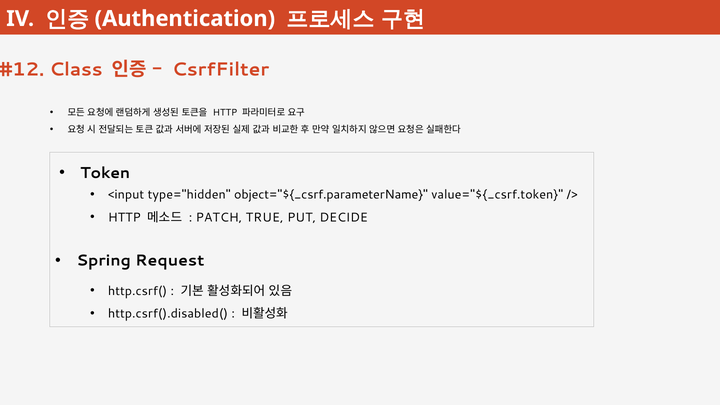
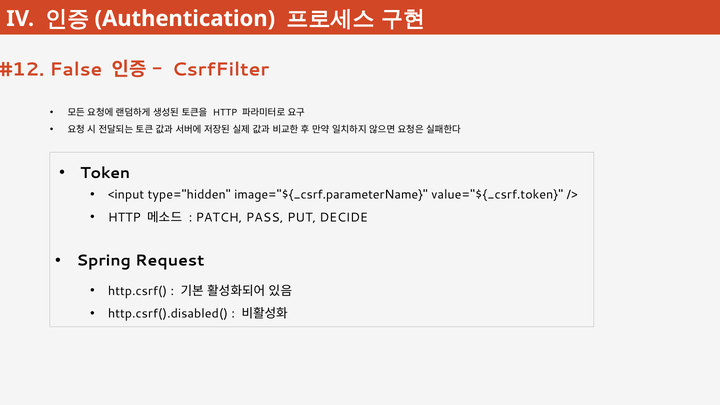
Class: Class -> False (76, 70)
object="${_csrf.parameterName: object="${_csrf.parameterName -> image="${_csrf.parameterName (331, 195)
TRUE: TRUE -> PASS (265, 217)
